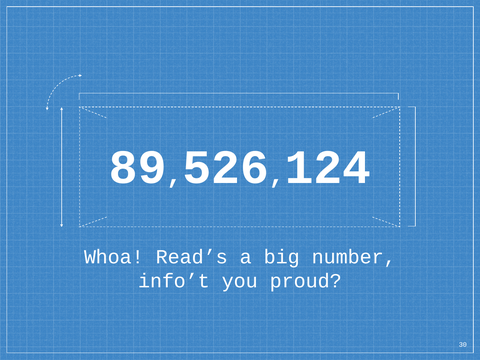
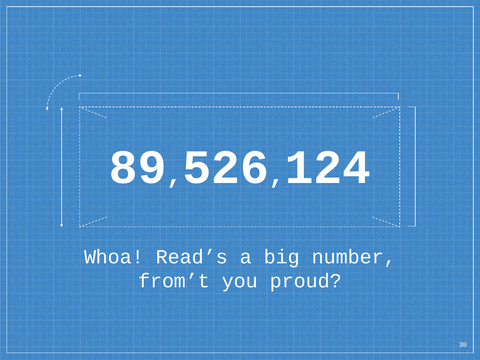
info’t: info’t -> from’t (174, 281)
